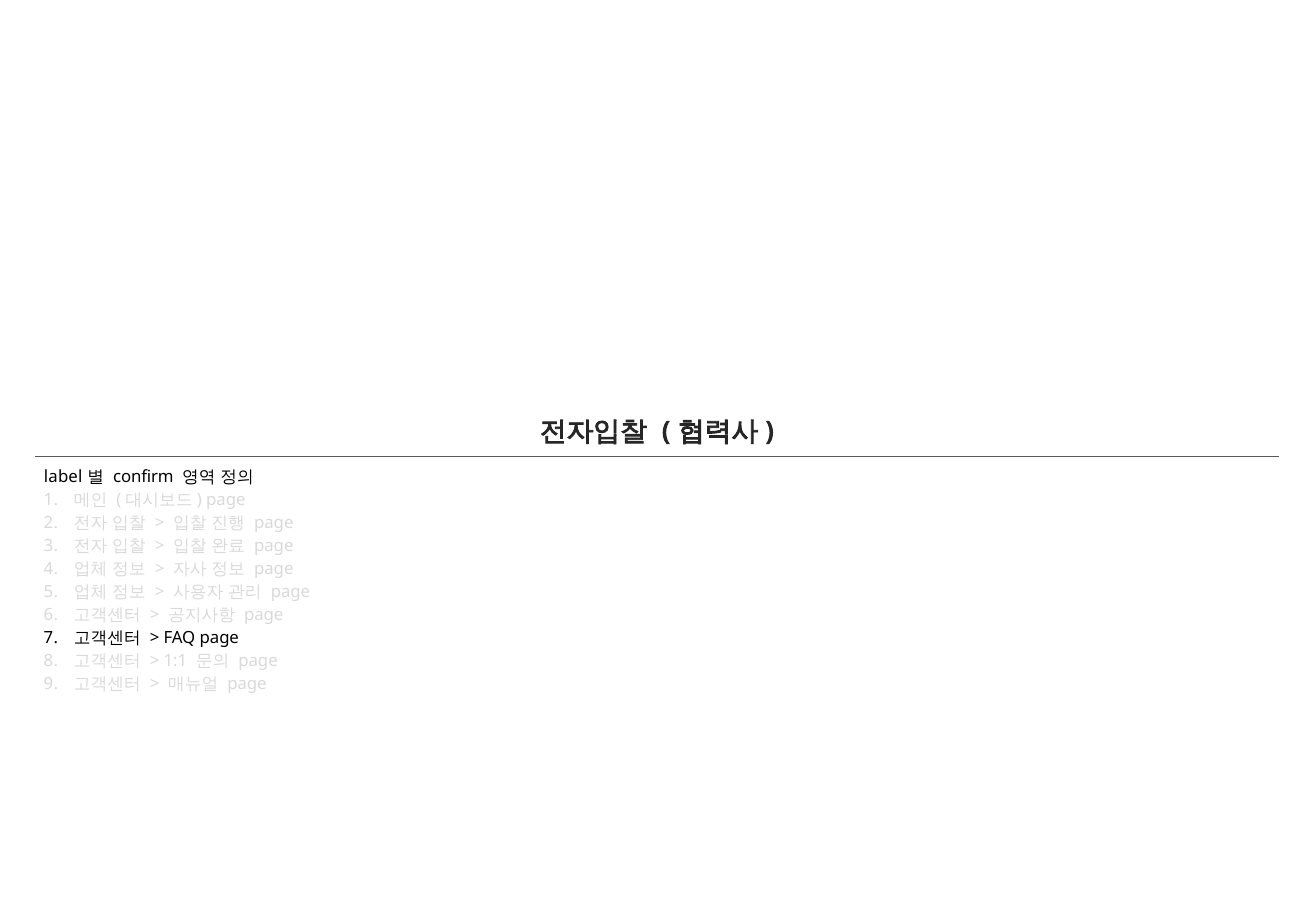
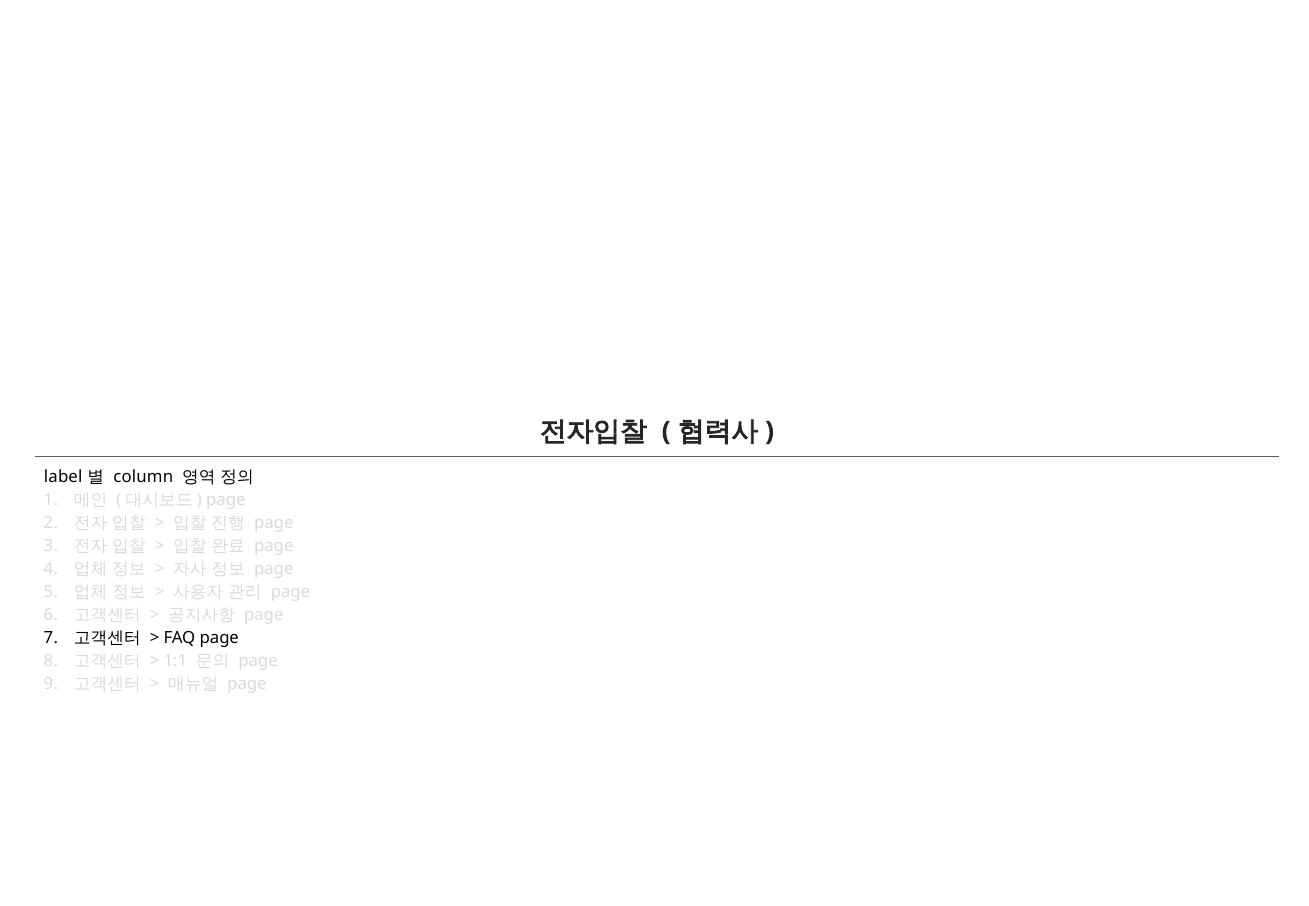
confirm: confirm -> column (143, 477)
